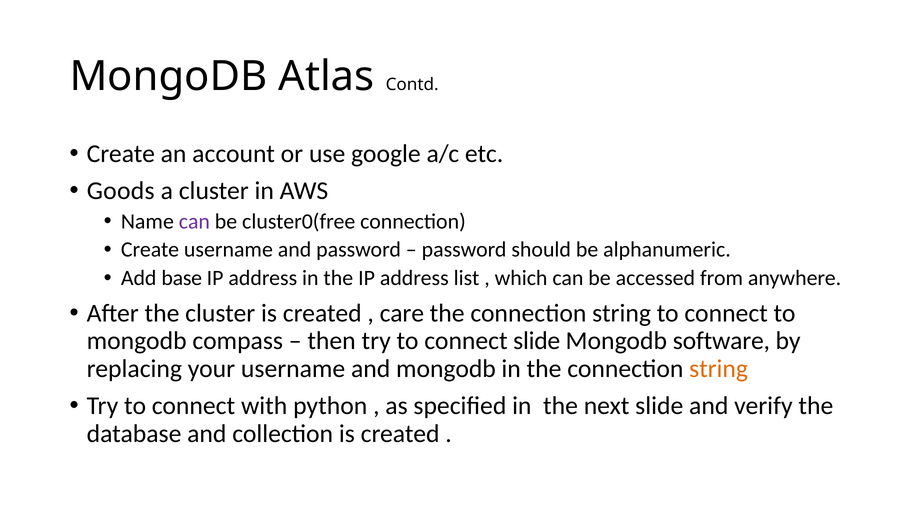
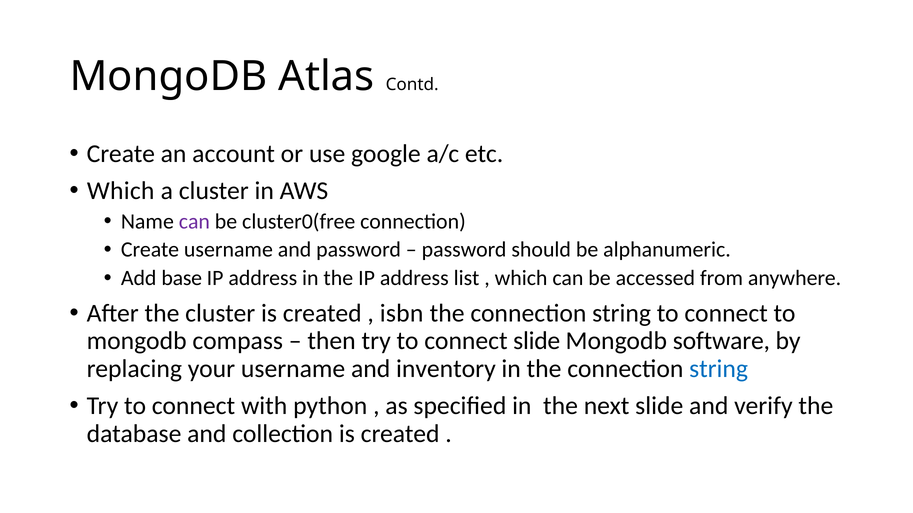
Goods: Goods -> Which (121, 191)
care: care -> isbn (402, 314)
and mongodb: mongodb -> inventory (446, 369)
string colour: orange -> blue (719, 369)
